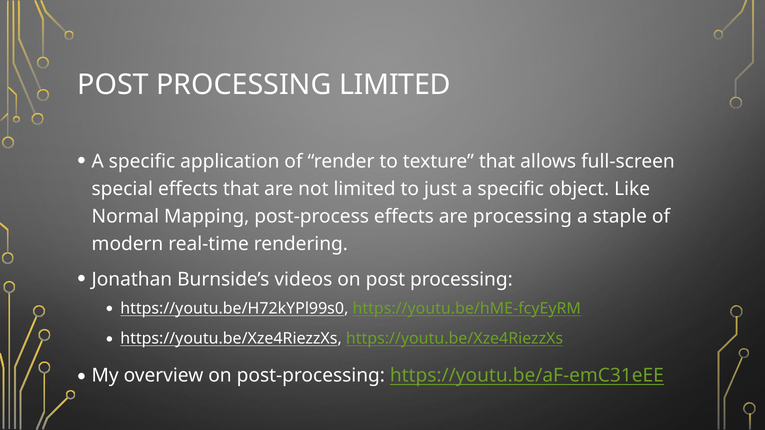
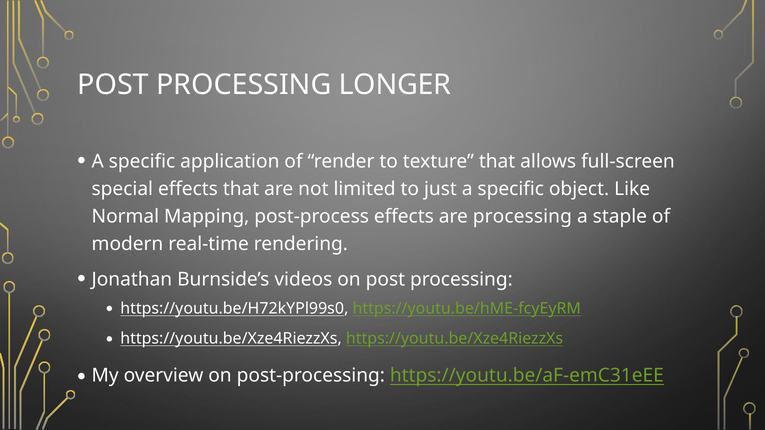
PROCESSING LIMITED: LIMITED -> LONGER (395, 85)
